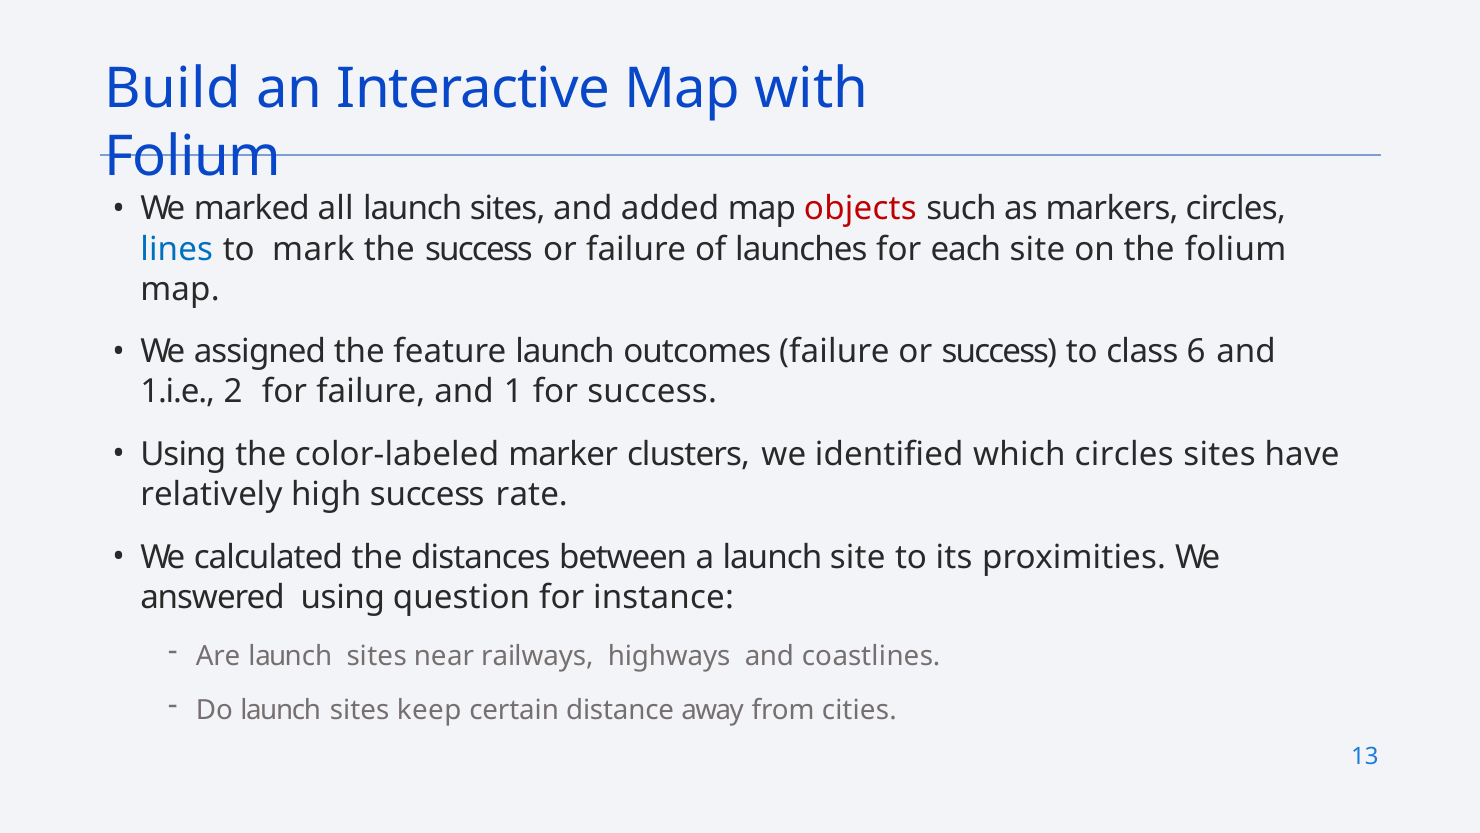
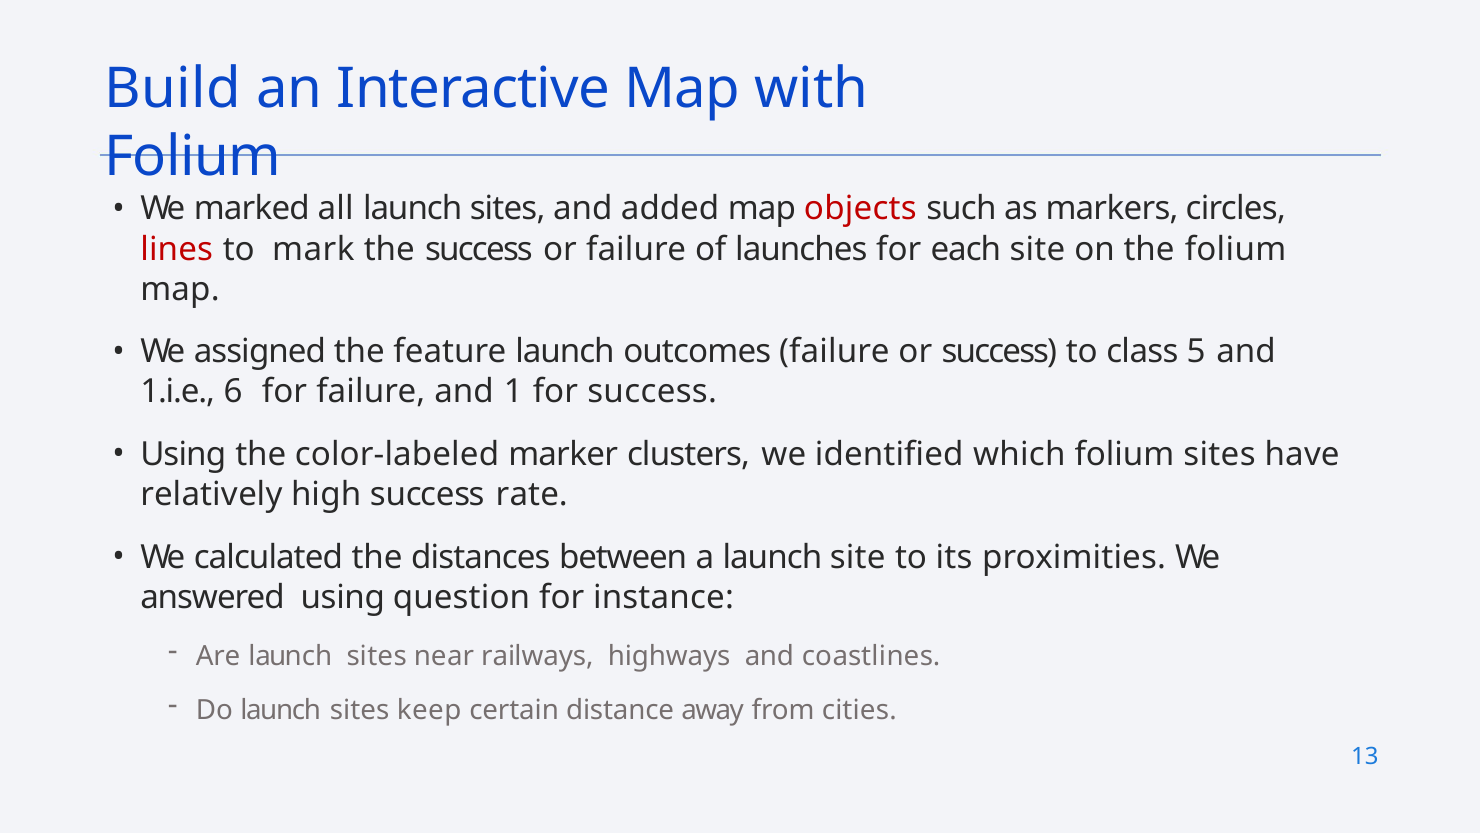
lines colour: blue -> red (177, 249)
6: 6 -> 5 (1196, 351)
2: 2 -> 6 (233, 392)
which circles: circles -> folium (1124, 454)
